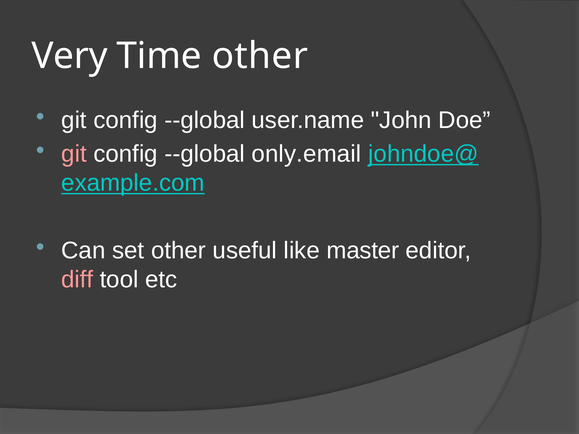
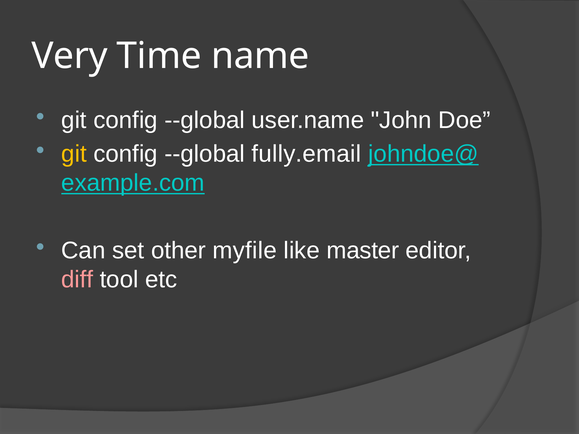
Time other: other -> name (260, 56)
git colour: pink -> yellow (74, 154)
only.email: only.email -> fully.email (306, 154)
useful: useful -> myfile (245, 251)
